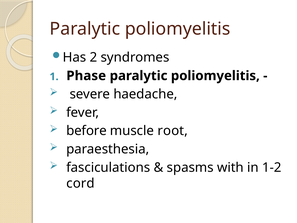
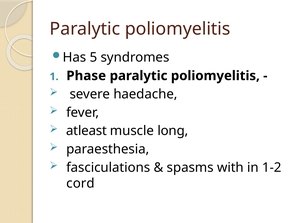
2: 2 -> 5 (93, 57)
before: before -> atleast (86, 131)
root: root -> long (173, 131)
